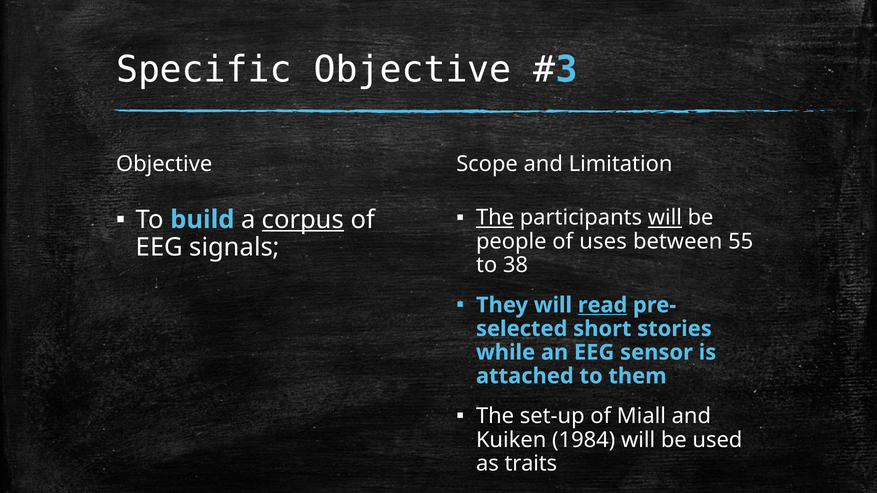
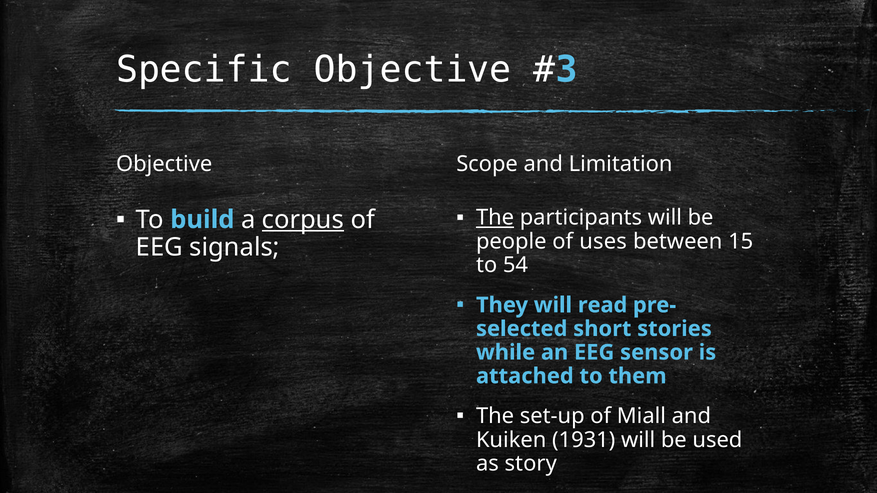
will underline: present -> none (665, 218)
55: 55 -> 15 (741, 242)
38: 38 -> 54 (515, 265)
read underline: present -> none (603, 305)
1984: 1984 -> 1931 (584, 440)
traits: traits -> story (531, 464)
